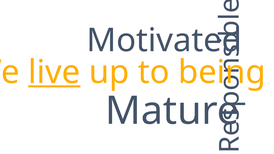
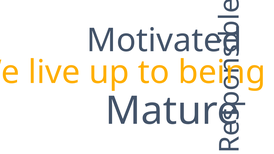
live underline: present -> none (54, 72)
